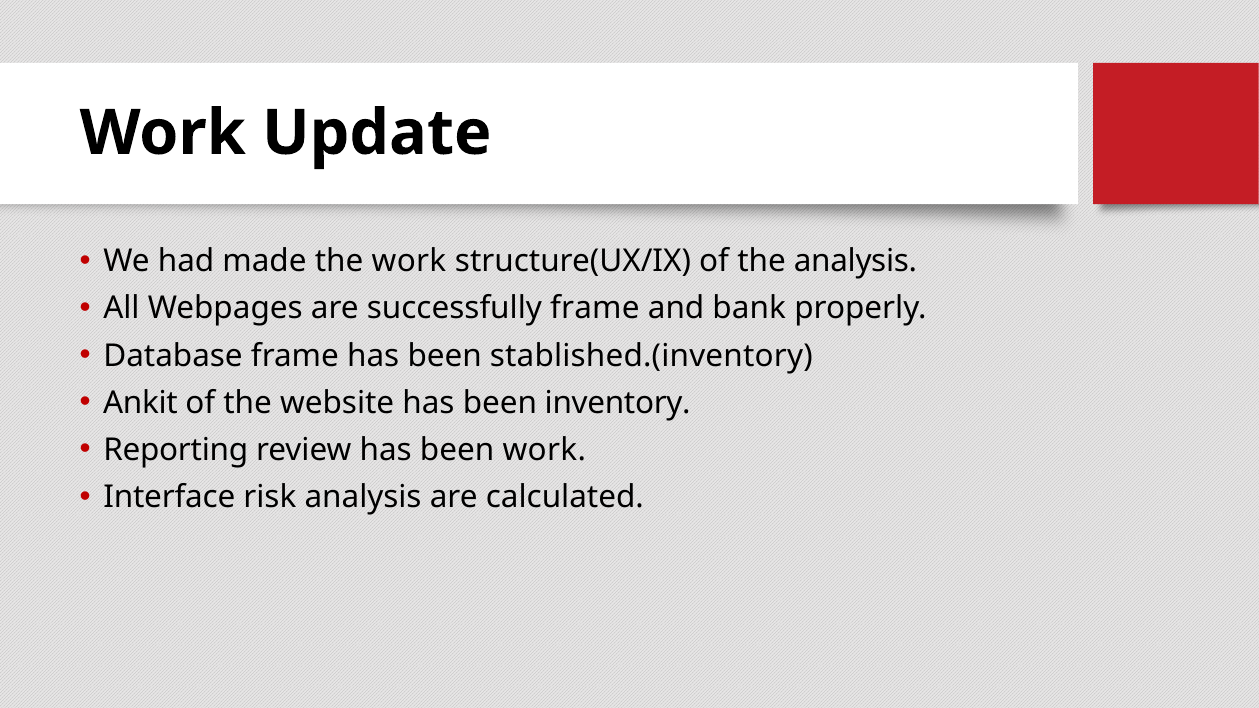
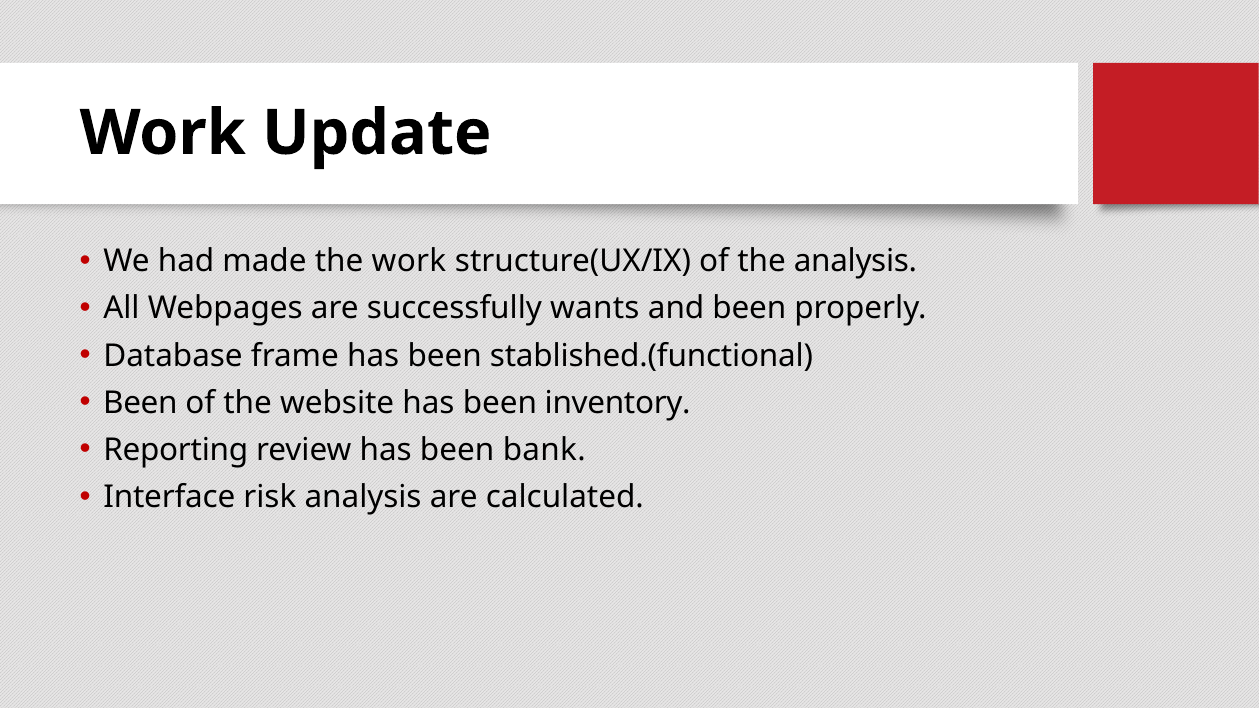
successfully frame: frame -> wants (595, 309)
and bank: bank -> been (749, 309)
stablished.(inventory: stablished.(inventory -> stablished.(functional (652, 356)
Ankit: Ankit -> Been (140, 403)
been work: work -> bank (544, 450)
